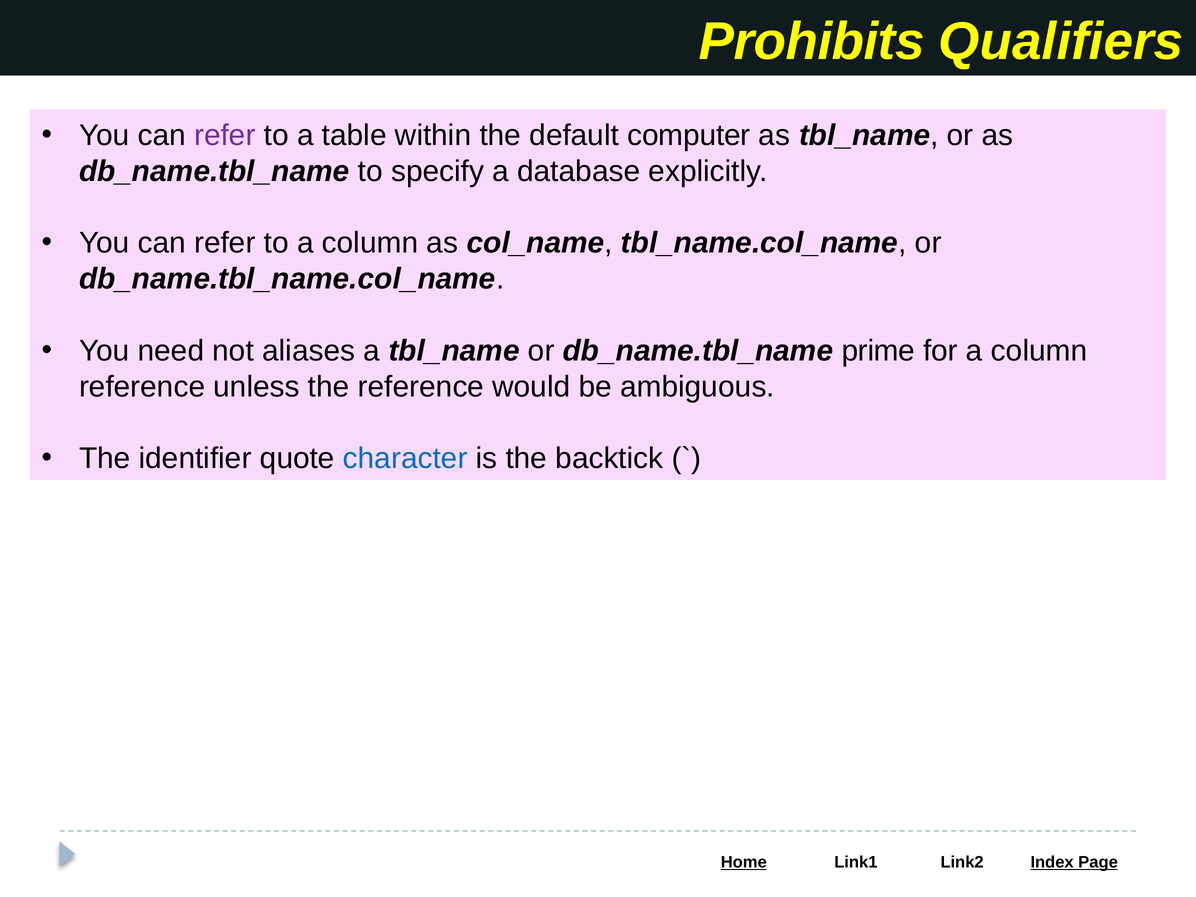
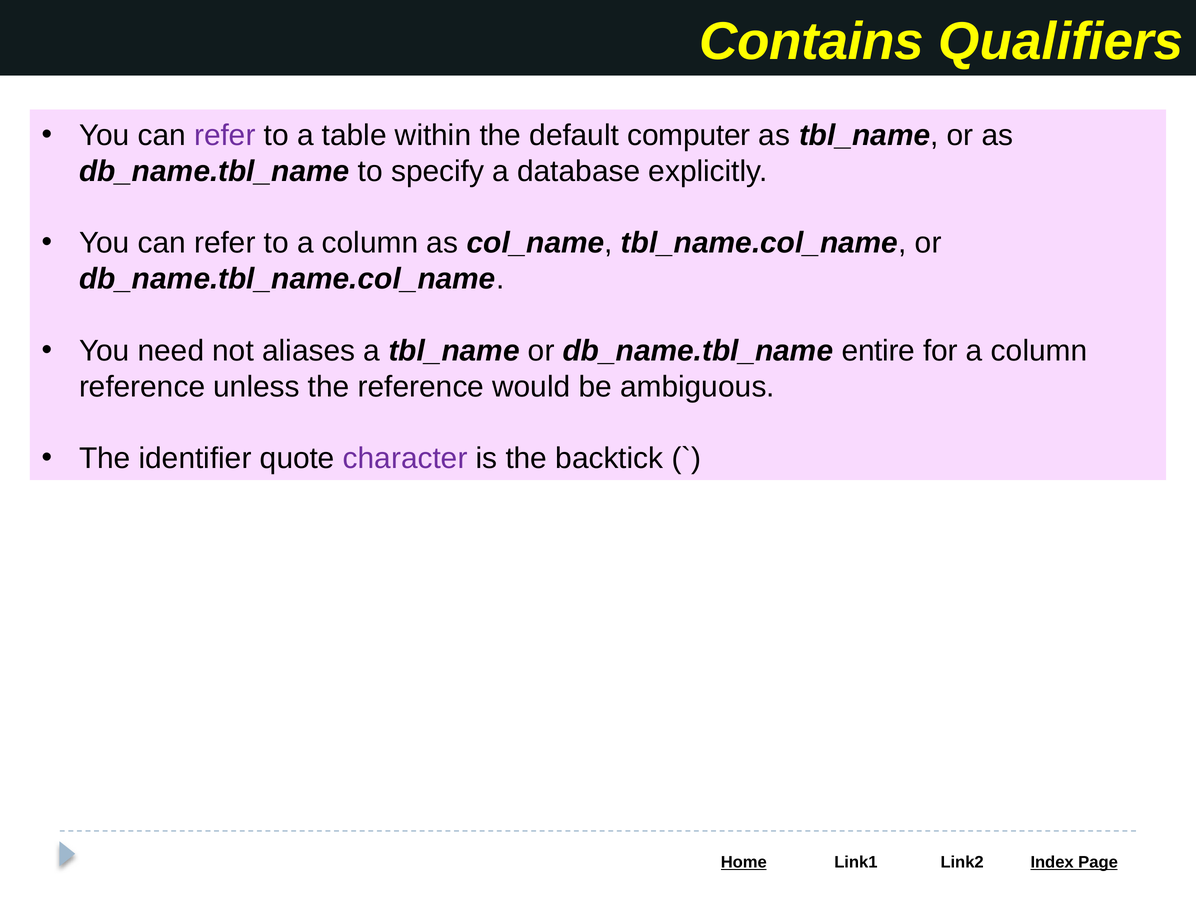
Prohibits: Prohibits -> Contains (812, 42)
prime: prime -> entire (878, 351)
character colour: blue -> purple (405, 458)
